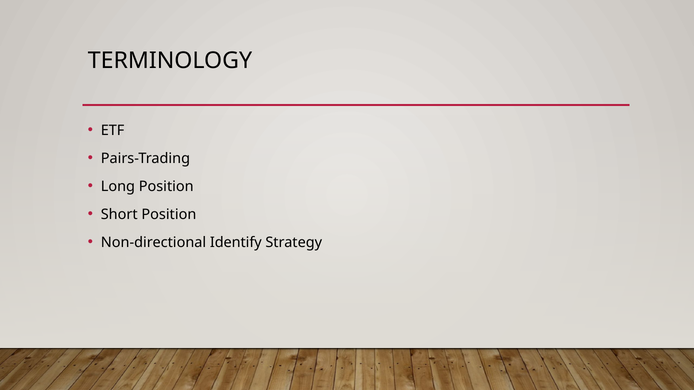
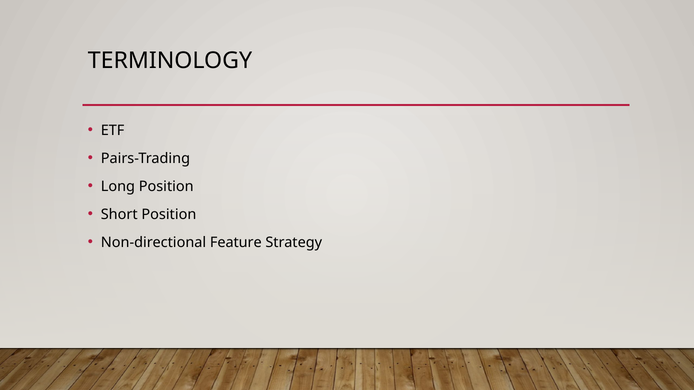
Identify: Identify -> Feature (236, 243)
